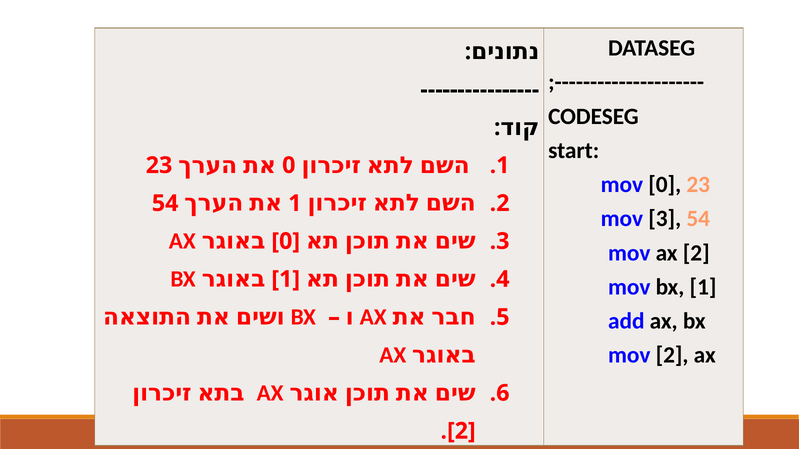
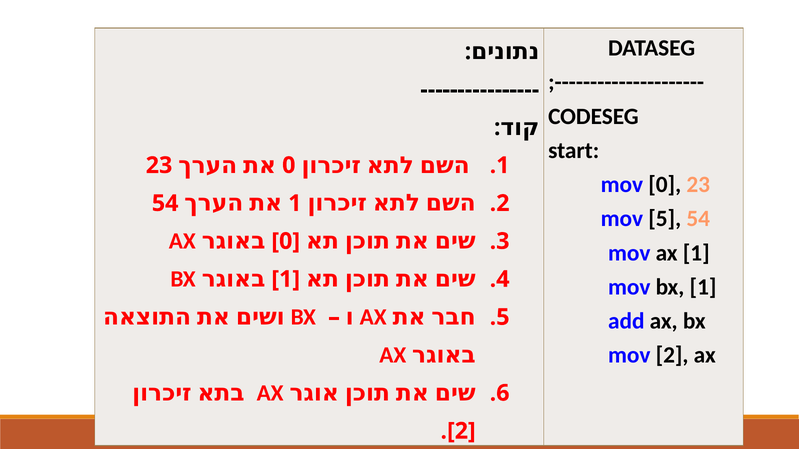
3: 3 -> 5 (665, 219)
ax 2: 2 -> 1 (696, 253)
